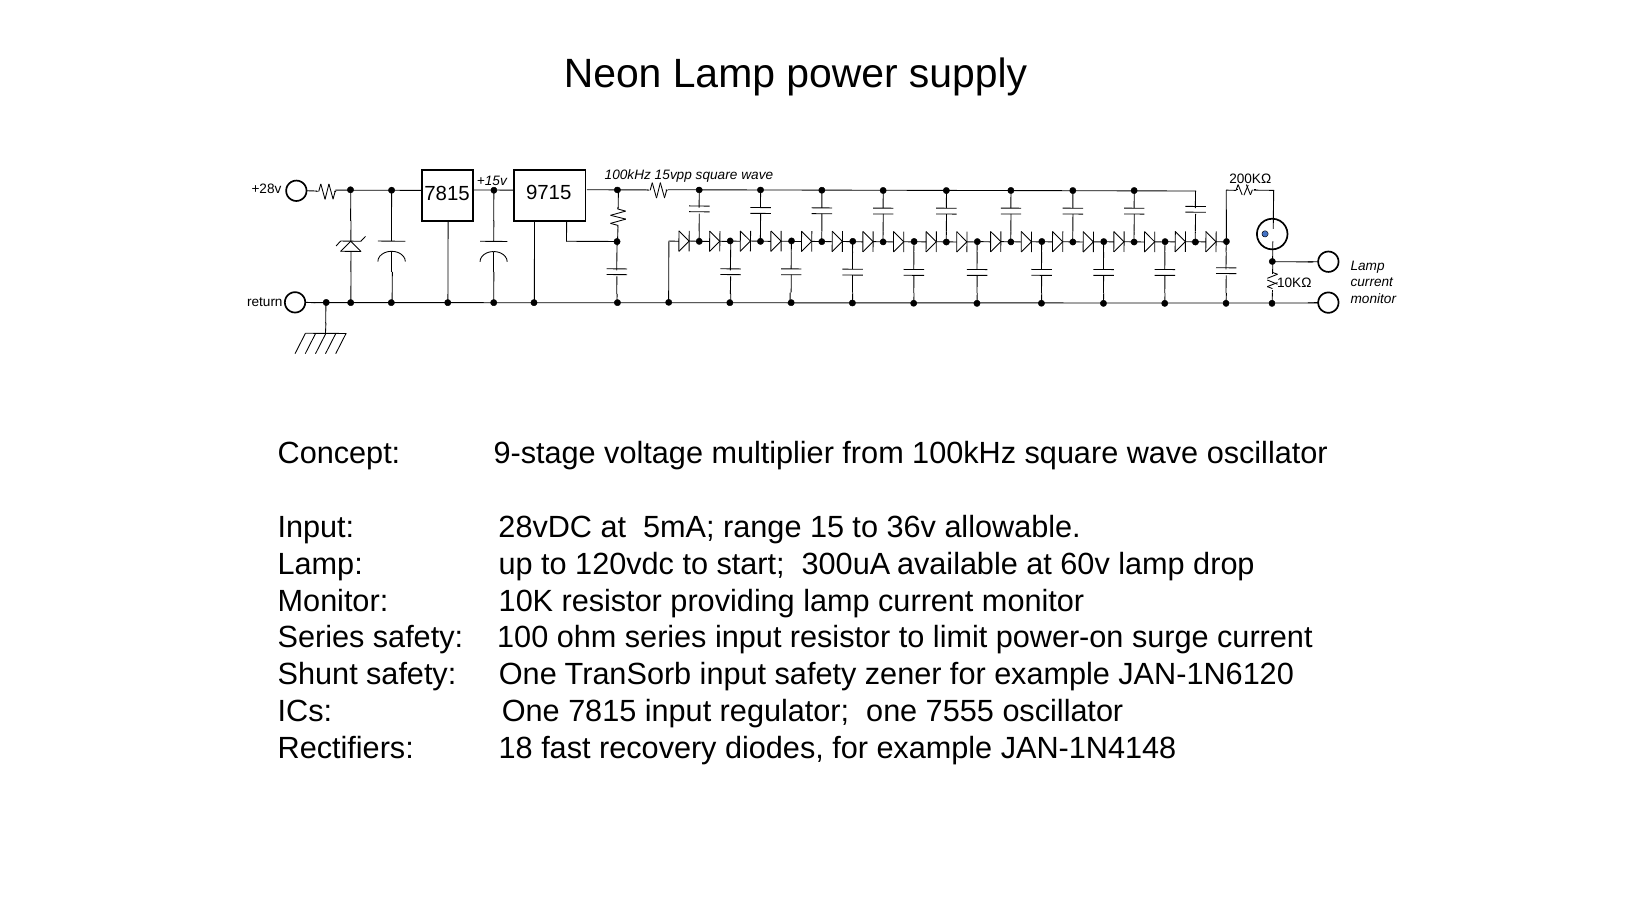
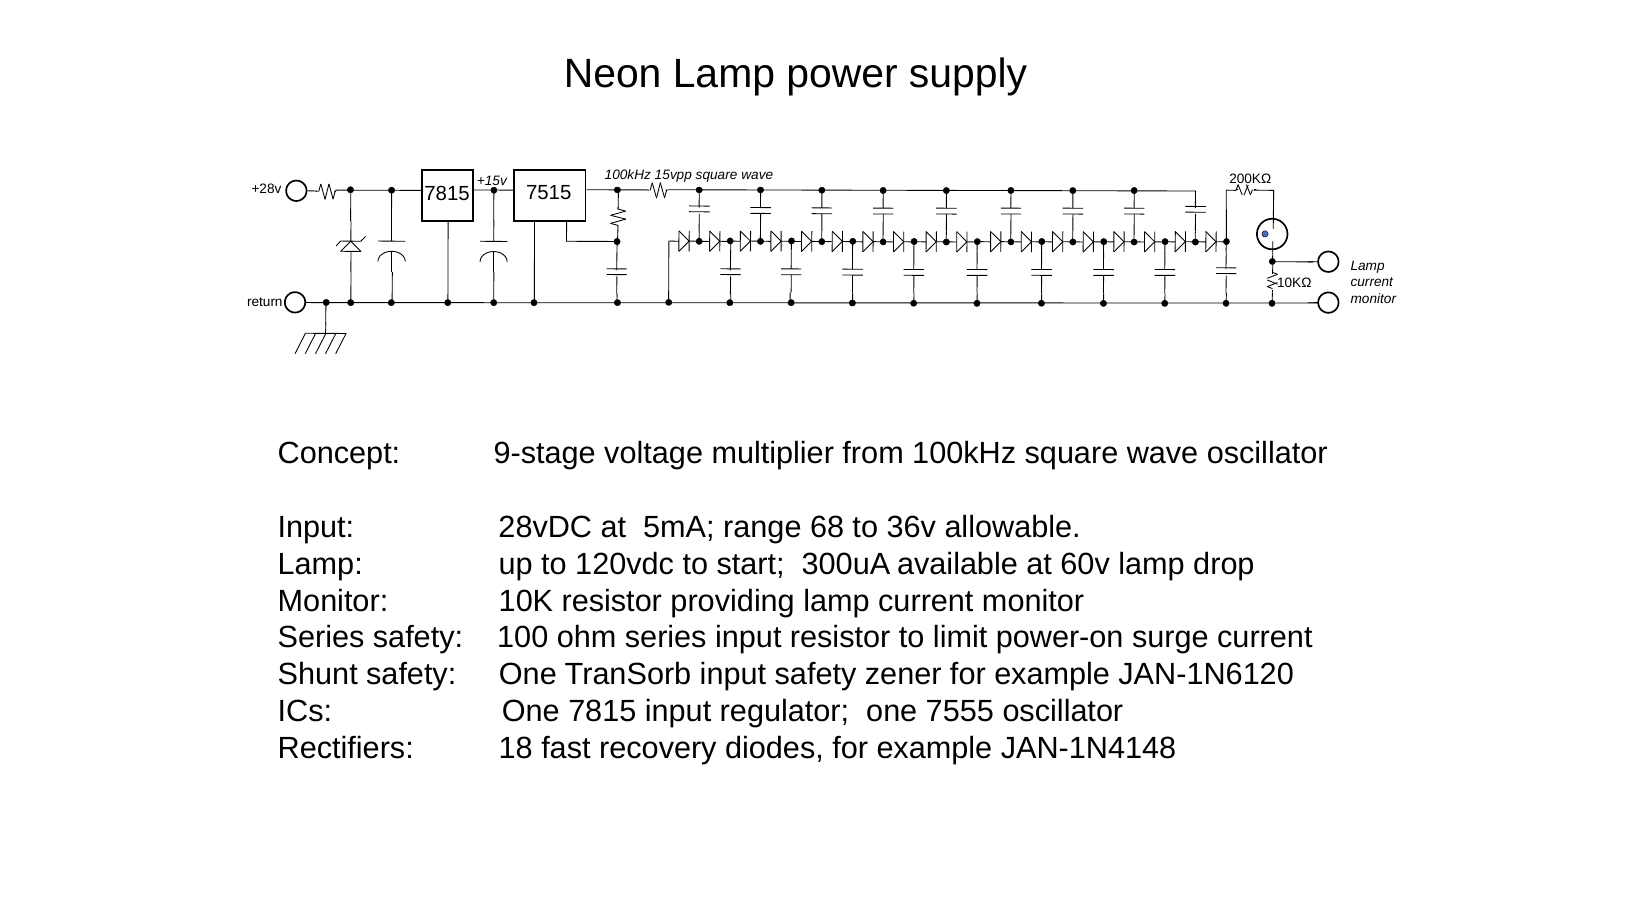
9715: 9715 -> 7515 (549, 193)
15: 15 -> 68 (827, 527)
